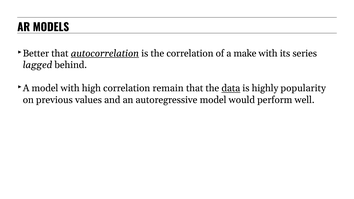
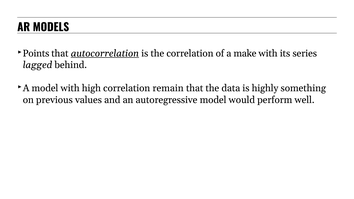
Better: Better -> Points (36, 53)
data underline: present -> none (231, 88)
popularity: popularity -> something (303, 88)
